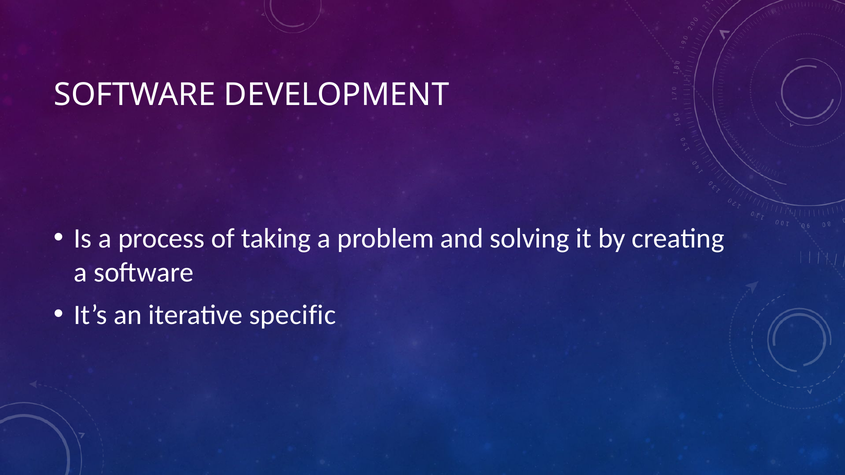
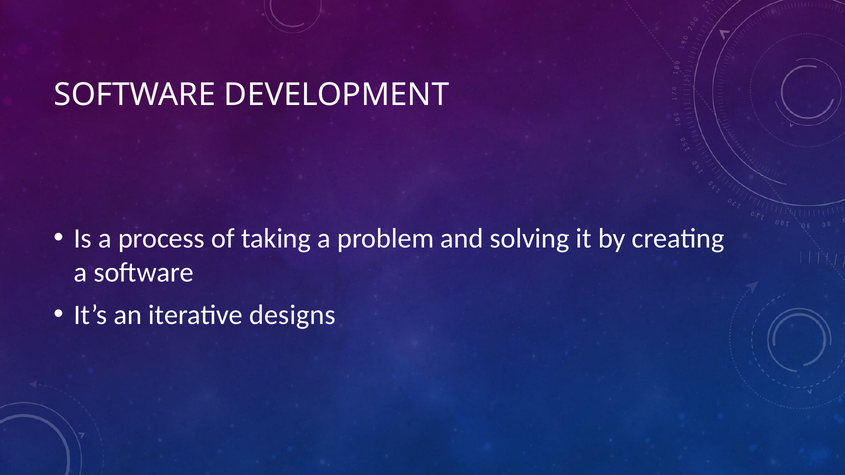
specific: specific -> designs (293, 315)
